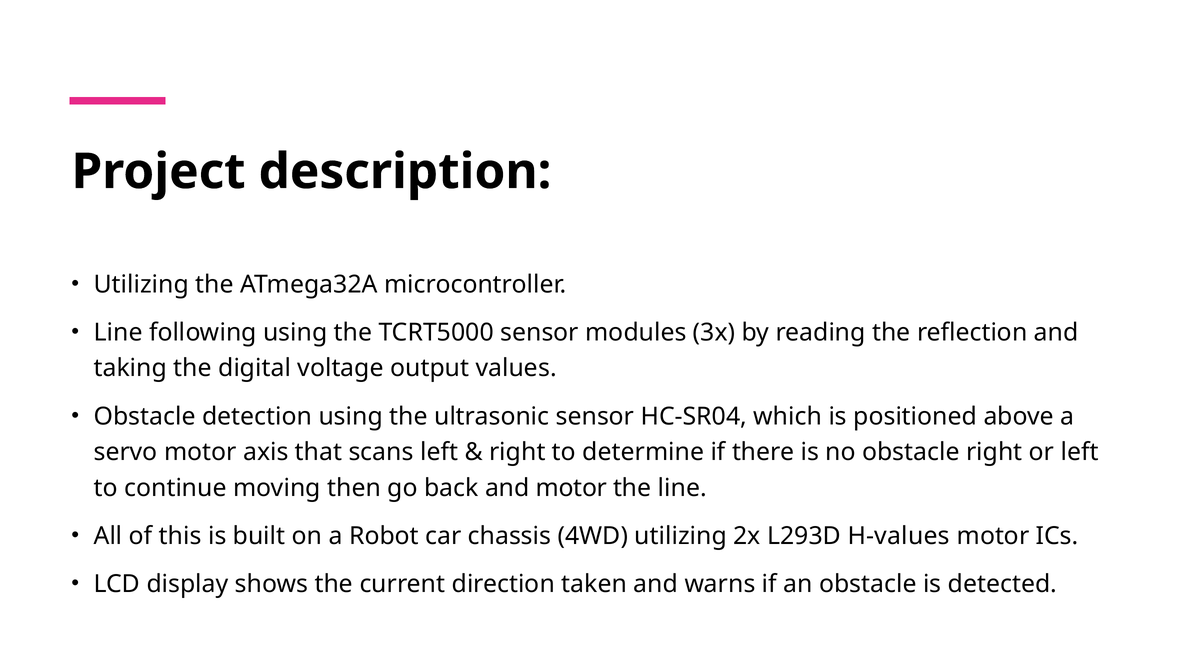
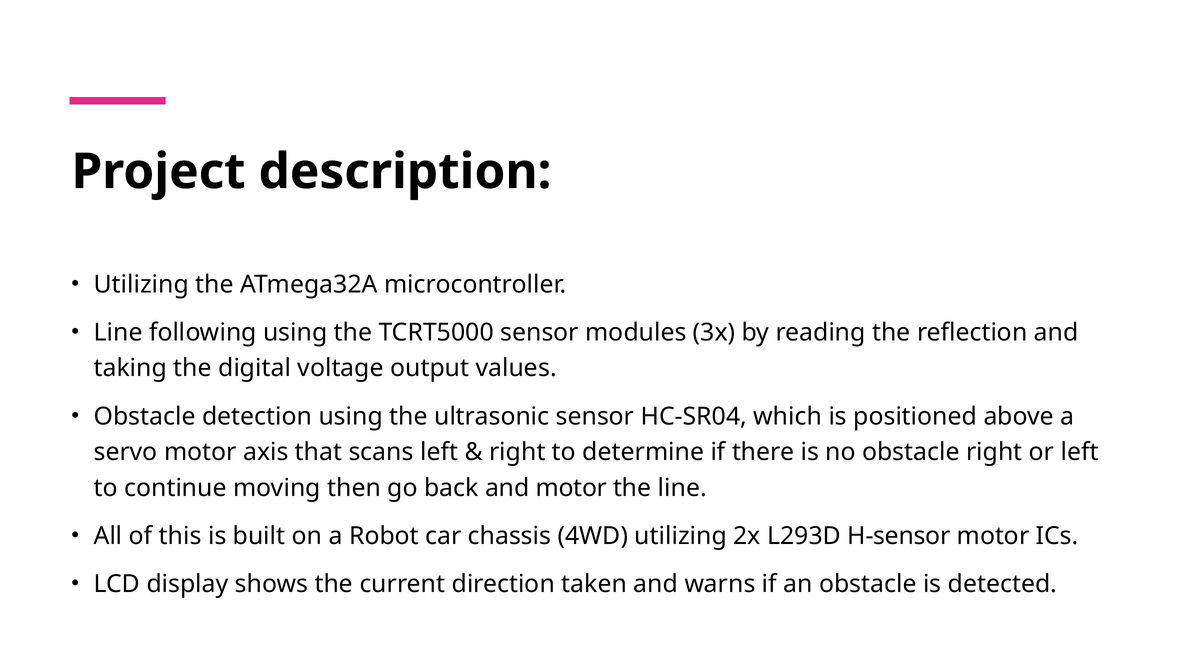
H-values: H-values -> H-sensor (899, 536)
